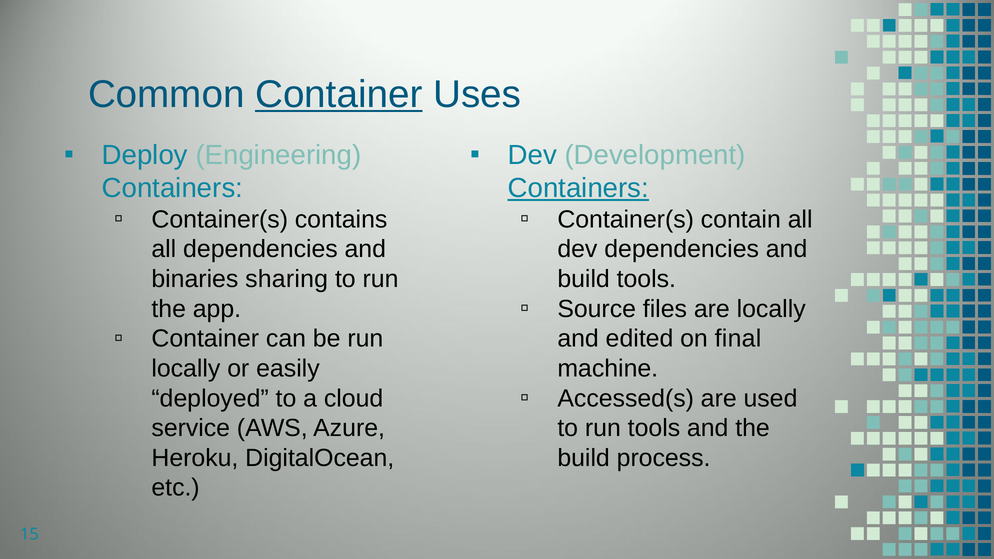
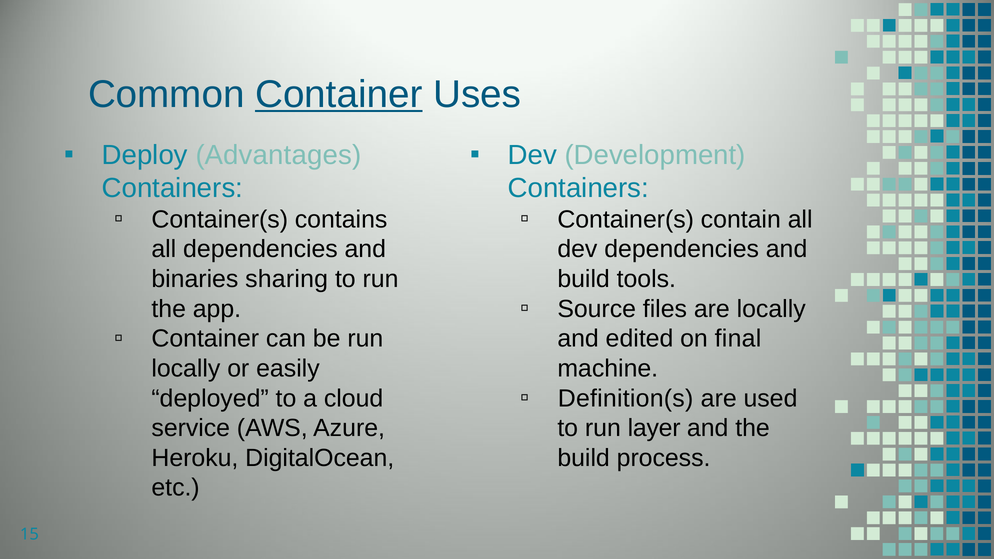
Engineering: Engineering -> Advantages (278, 155)
Containers underline: present -> none (578, 188)
Accessed(s: Accessed(s -> Definition(s (626, 398)
run tools: tools -> layer (654, 428)
